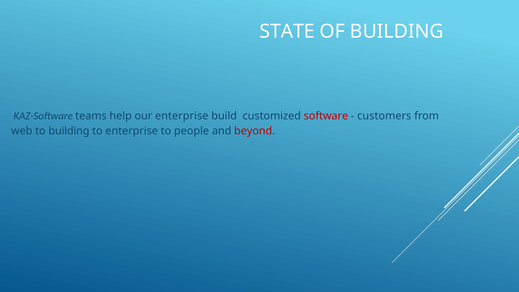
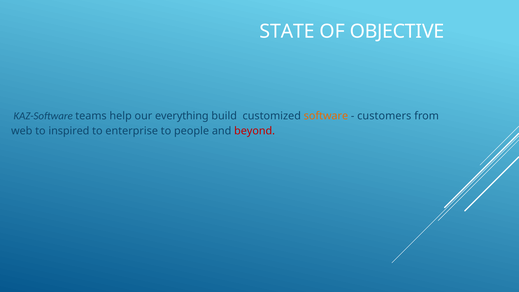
OF BUILDING: BUILDING -> OBJECTIVE (397, 31)
our enterprise: enterprise -> everything (182, 116)
software colour: red -> orange (326, 116)
to building: building -> inspired (69, 131)
